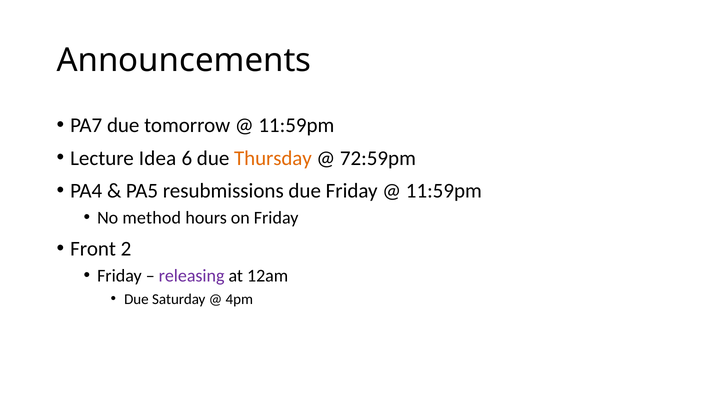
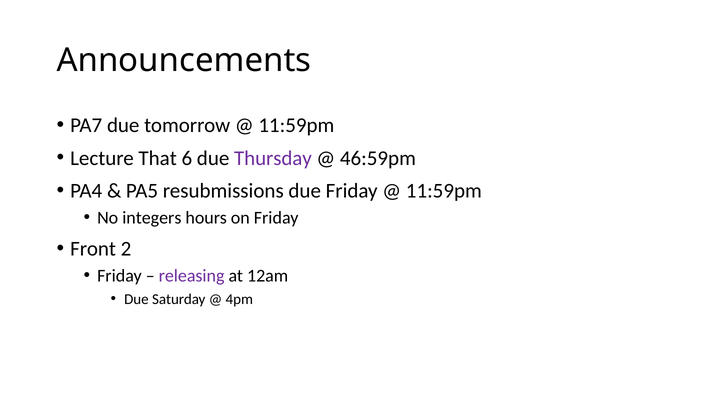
Idea: Idea -> That (158, 158)
Thursday colour: orange -> purple (273, 158)
72:59pm: 72:59pm -> 46:59pm (378, 158)
method: method -> integers (152, 218)
